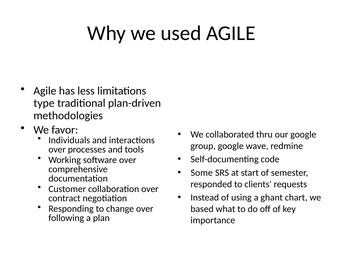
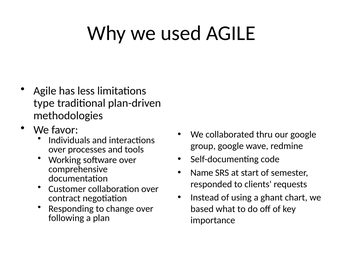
Some: Some -> Name (202, 173)
